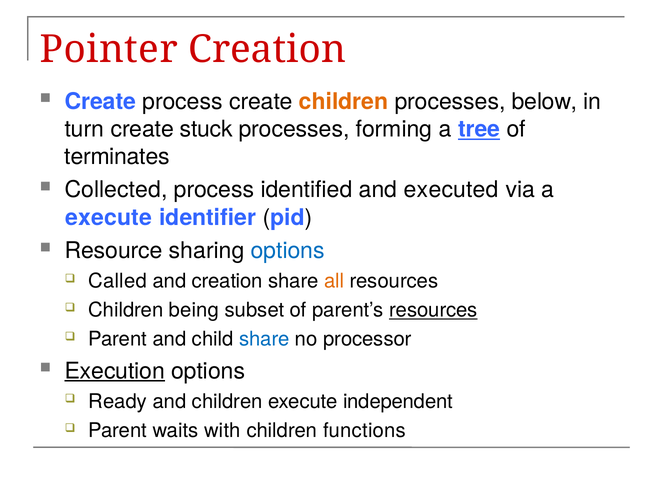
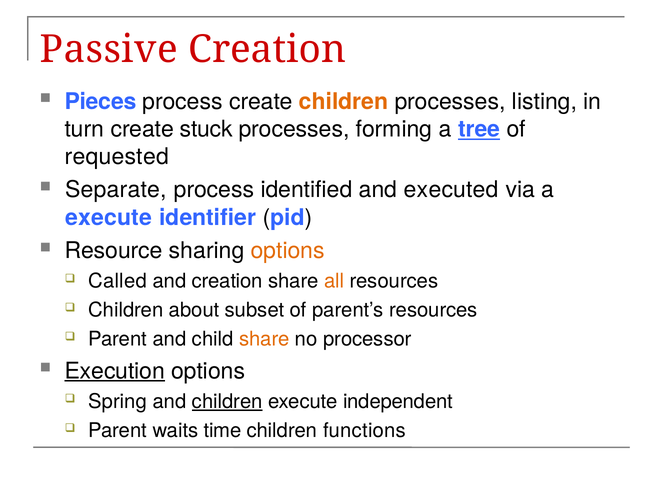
Pointer: Pointer -> Passive (109, 49)
Create: Create -> Pieces (101, 102)
below: below -> listing (544, 102)
terminates: terminates -> requested (117, 157)
Collected: Collected -> Separate (116, 190)
options colour: blue -> orange (288, 251)
being: being -> about (194, 310)
resources underline: present -> none (433, 310)
share colour: blue -> orange (264, 339)
Ready: Ready -> Spring (118, 402)
children underline: none -> present (227, 402)
with: with -> time (223, 431)
